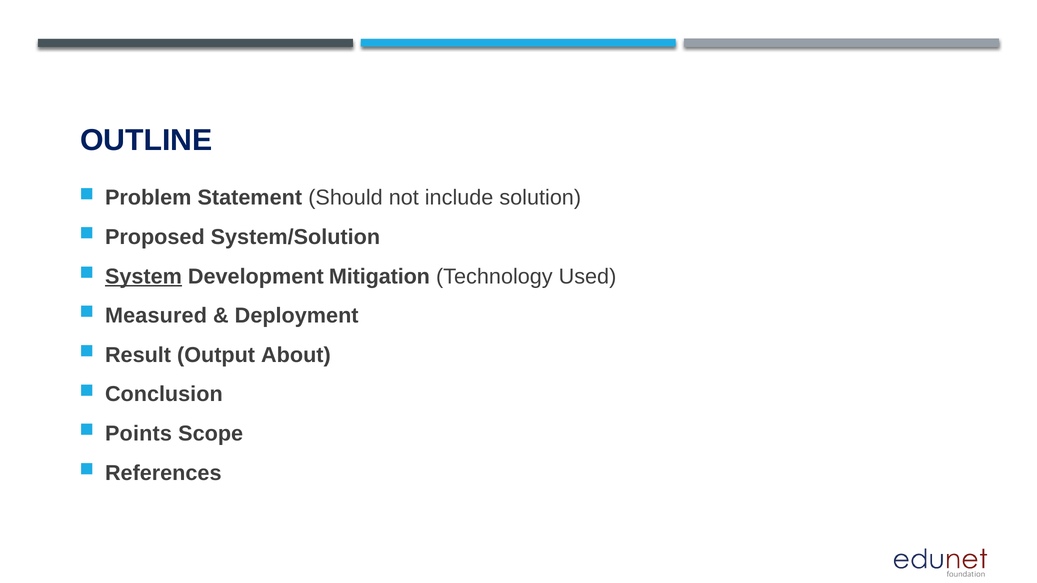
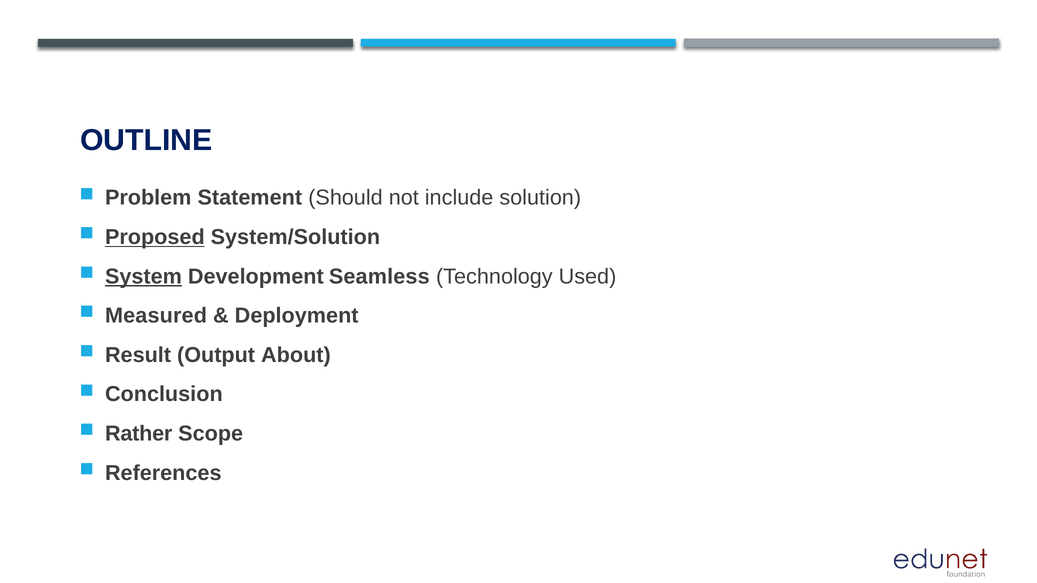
Proposed underline: none -> present (155, 237)
Mitigation: Mitigation -> Seamless (379, 277)
Points: Points -> Rather (139, 434)
